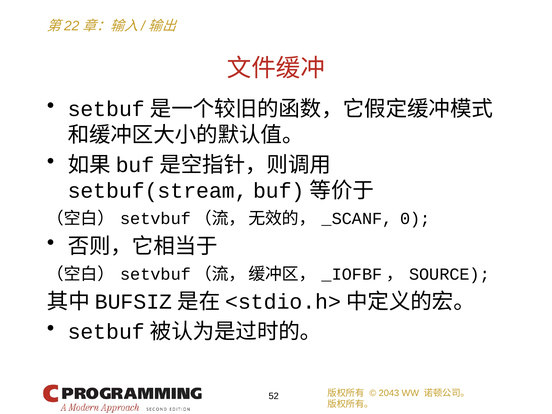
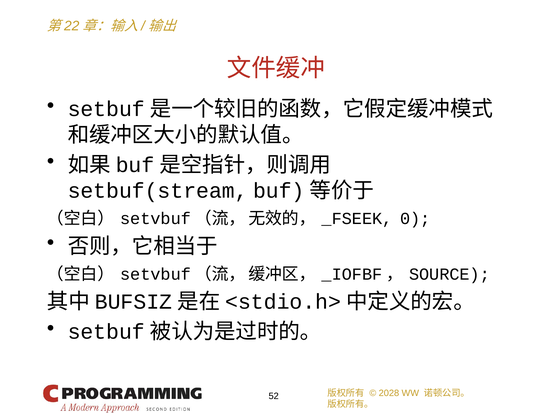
_SCANF: _SCANF -> _FSEEK (357, 219)
2043: 2043 -> 2028 (389, 393)
